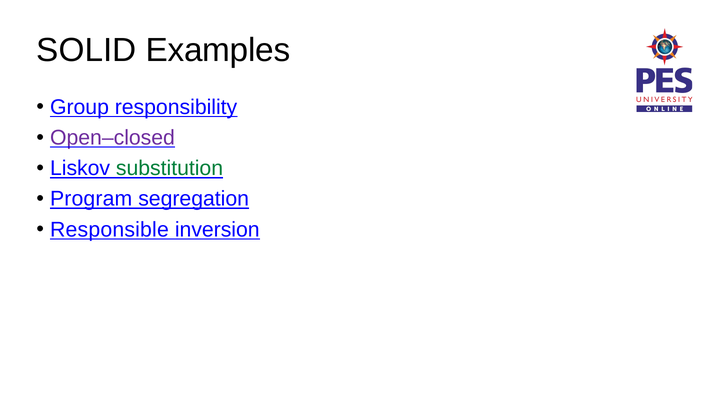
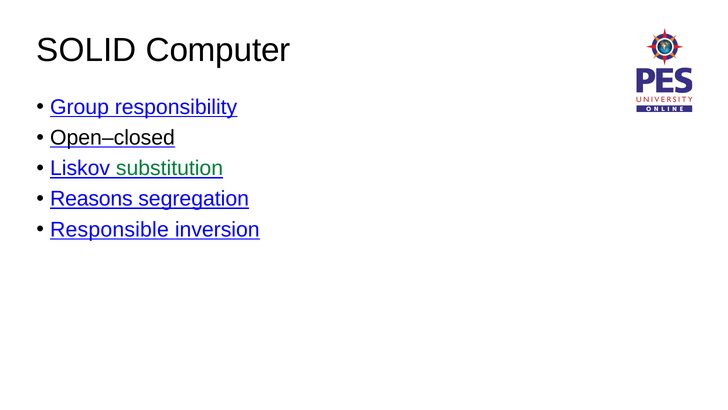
Examples: Examples -> Computer (218, 50)
Open–closed colour: purple -> black (112, 138)
Program: Program -> Reasons (91, 199)
